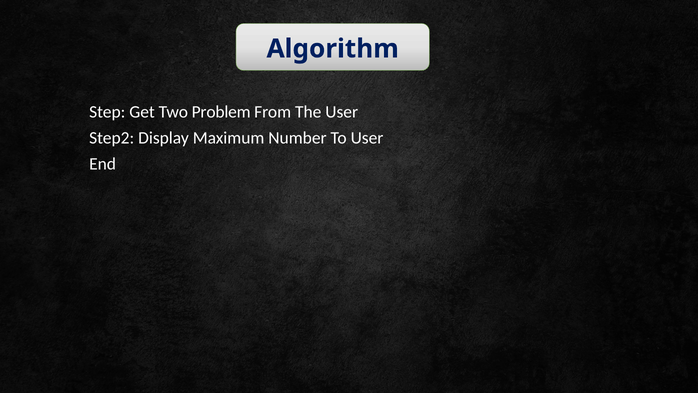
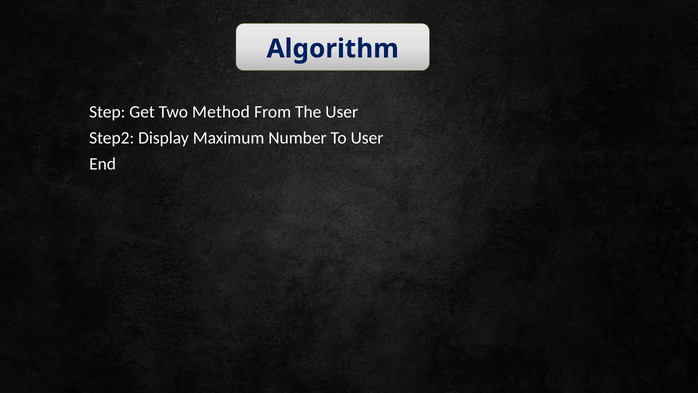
Problem: Problem -> Method (221, 112)
